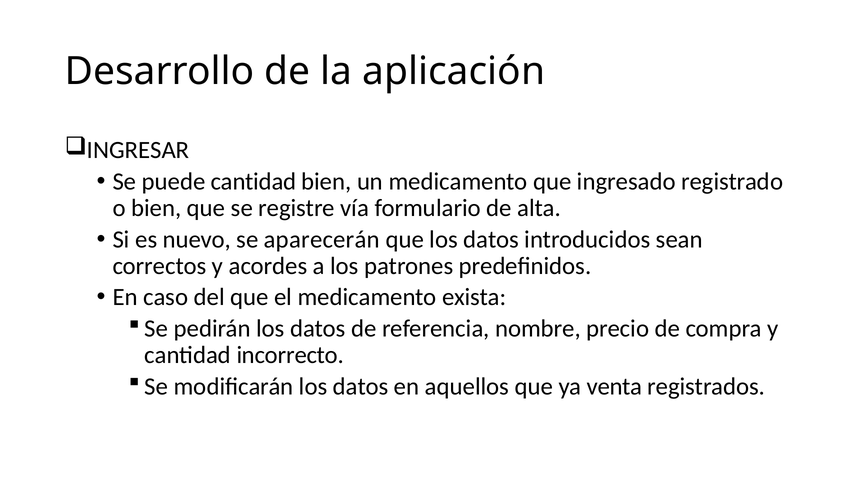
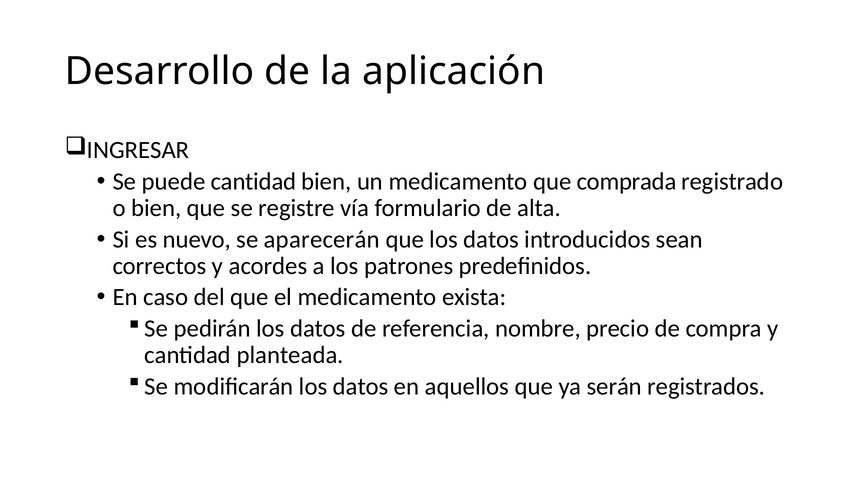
ingresado: ingresado -> comprada (627, 181)
incorrecto: incorrecto -> planteada (290, 355)
venta: venta -> serán (614, 387)
